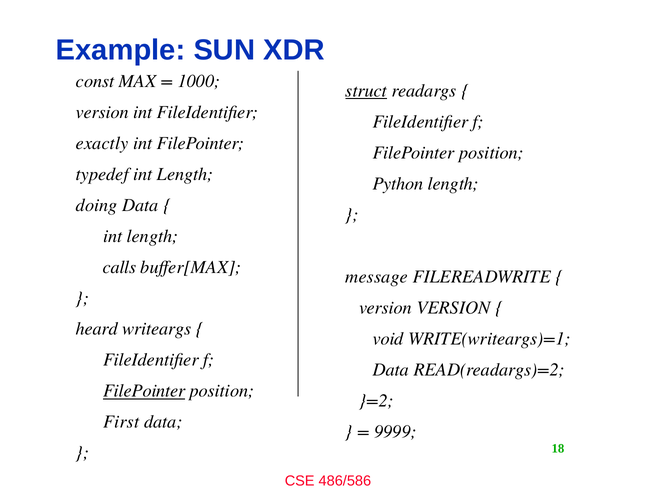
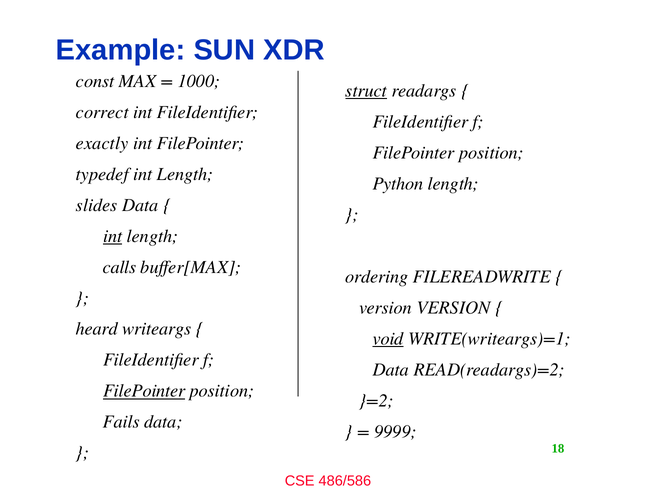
version: version -> correct (102, 112)
doing: doing -> slides (97, 205)
int underline: none -> present (113, 236)
message: message -> ordering (377, 277)
void underline: none -> present (388, 339)
First: First -> Fails (121, 422)
